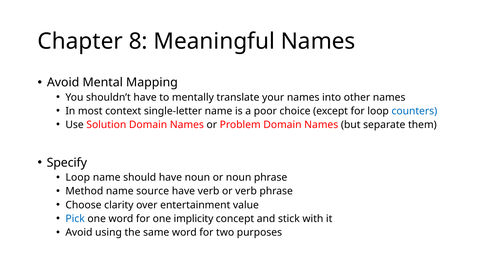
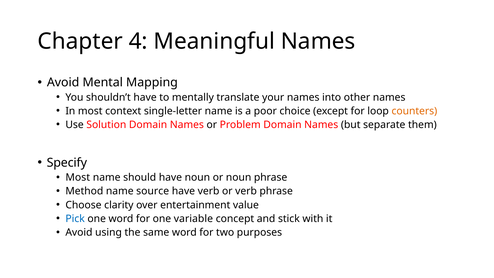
8: 8 -> 4 (138, 41)
counters colour: blue -> orange (414, 111)
Loop: Loop -> Most (78, 177)
implicity: implicity -> variable (193, 219)
